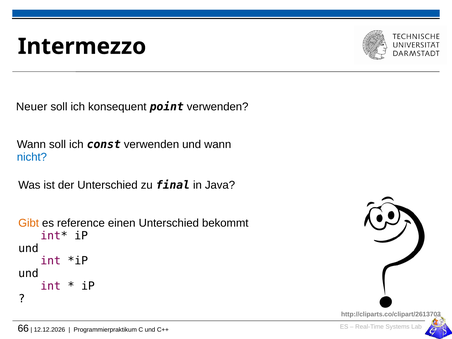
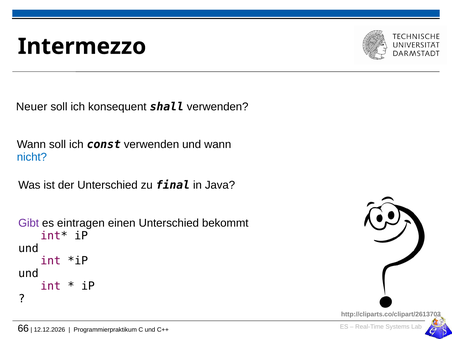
point: point -> shall (167, 107)
Gibt colour: orange -> purple (29, 223)
reference: reference -> eintragen (81, 223)
